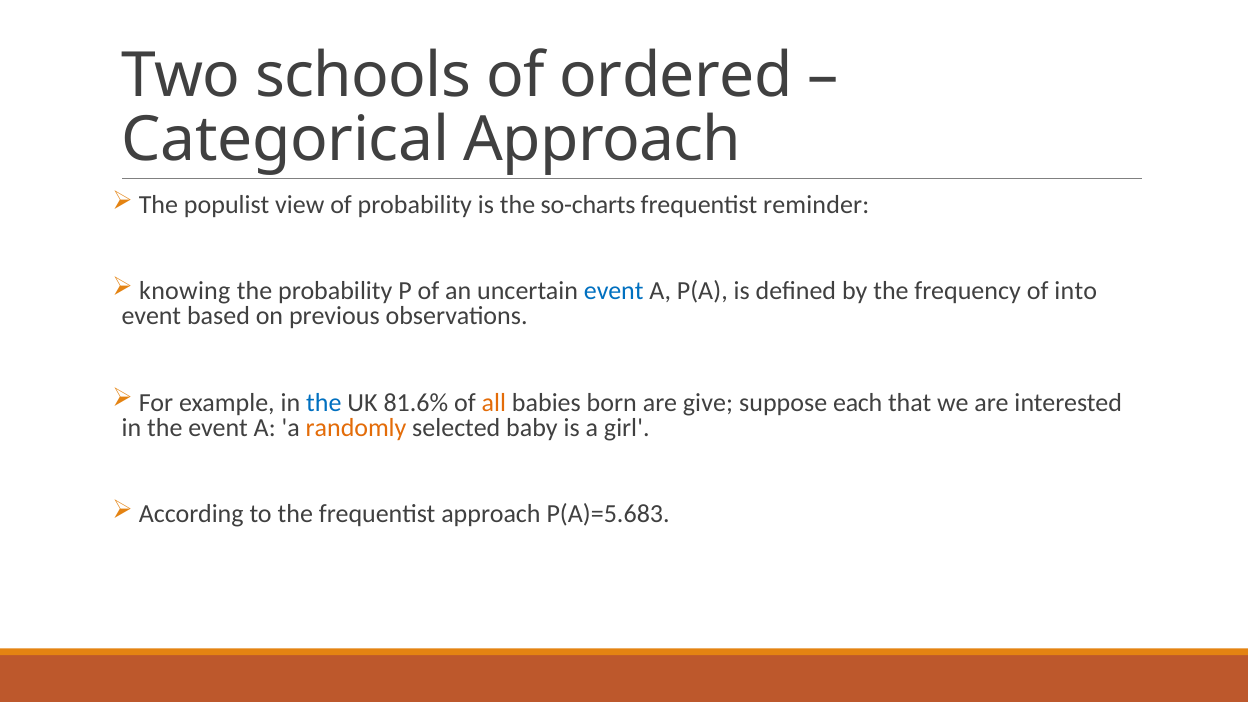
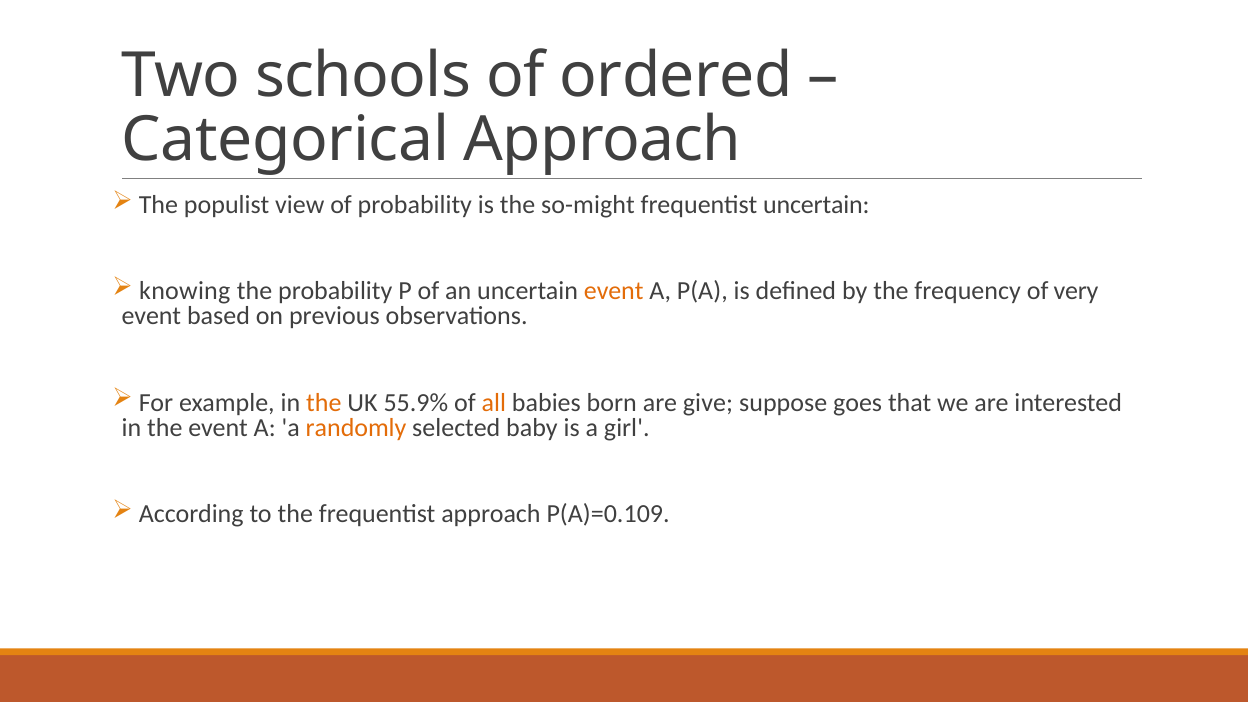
so-charts: so-charts -> so-might (588, 205)
frequentist reminder: reminder -> uncertain (816, 205)
event colour: blue -> orange (614, 291)
into: into -> very (1076, 291)
the colour: blue -> orange (324, 403)
81.6%: 81.6% -> 55.9% (416, 403)
each: each -> goes (858, 403)
P(A)=5.683: P(A)=5.683 -> P(A)=0.109 (608, 514)
